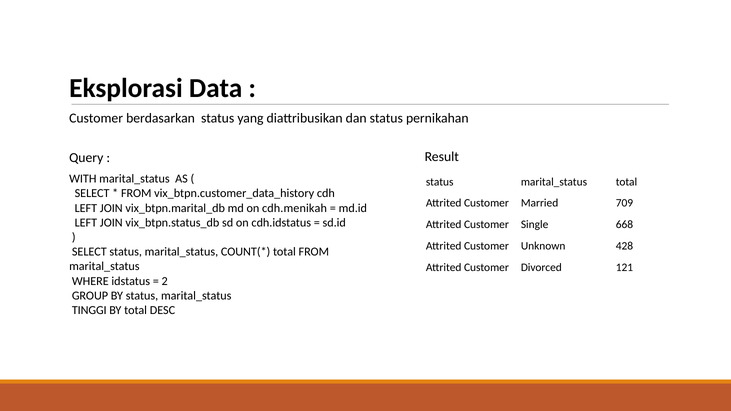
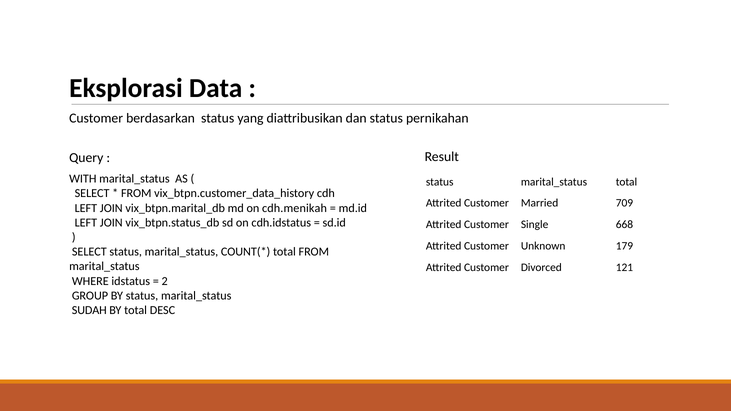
428: 428 -> 179 (624, 246)
TINGGI: TINGGI -> SUDAH (89, 310)
